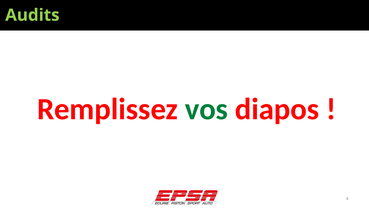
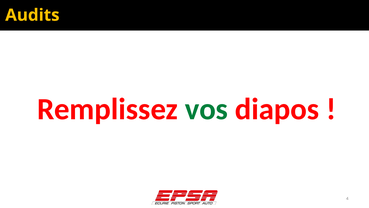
Audits colour: light green -> yellow (32, 15)
